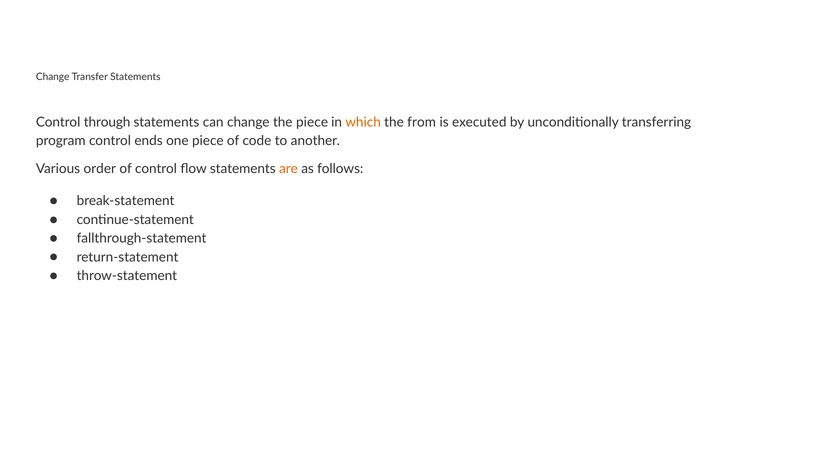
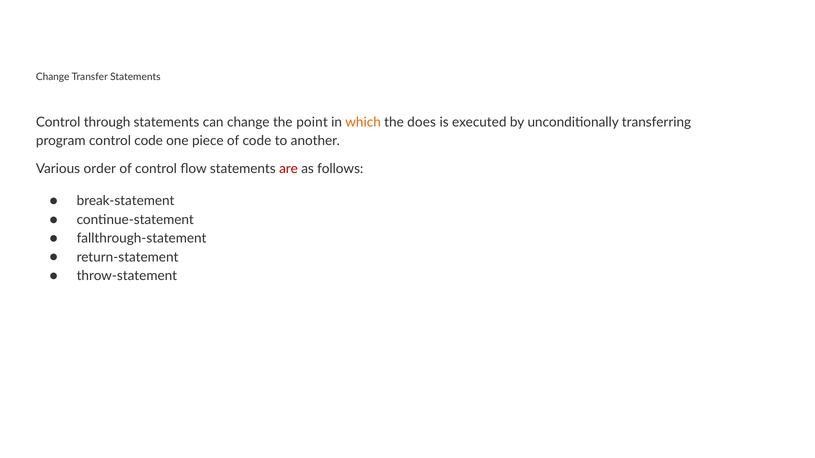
the piece: piece -> point (312, 122)
from: from -> does (422, 122)
control ends: ends -> code (149, 141)
are colour: orange -> red (289, 169)
